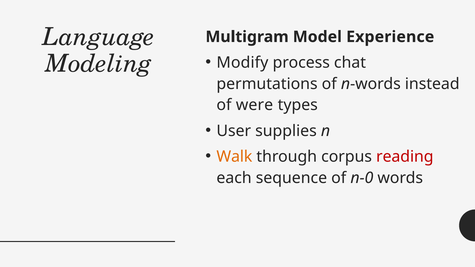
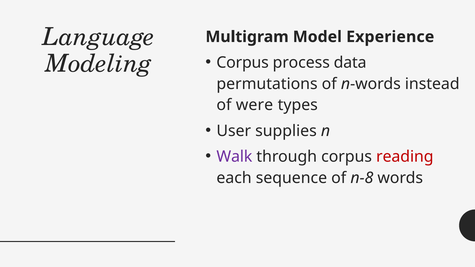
Modify: Modify -> Corpus (243, 63)
chat: chat -> data (350, 63)
Walk colour: orange -> purple (234, 157)
n-0: n-0 -> n-8 (362, 178)
